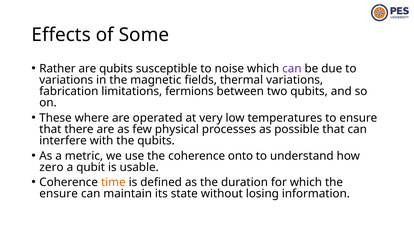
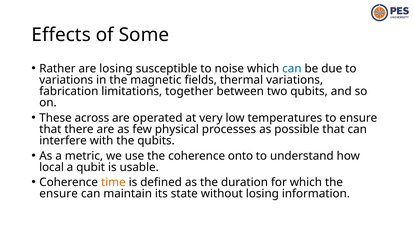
are qubits: qubits -> losing (116, 69)
can colour: purple -> blue (292, 69)
fermions: fermions -> together (189, 91)
where: where -> across (92, 118)
zero: zero -> local (52, 167)
